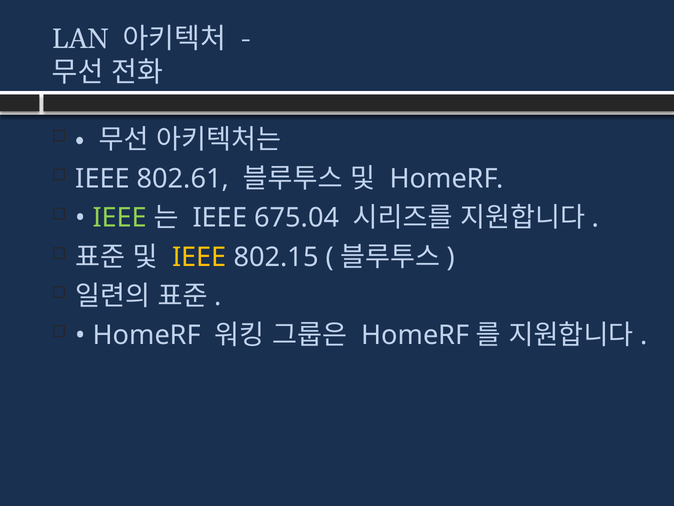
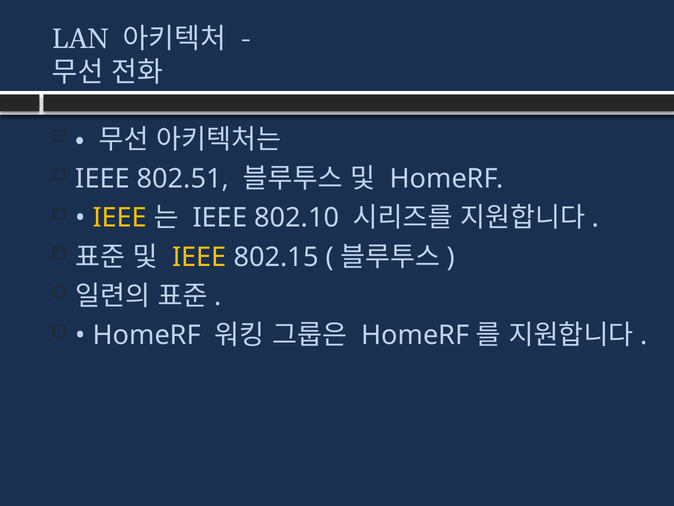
802.61: 802.61 -> 802.51 (183, 179)
IEEE colour: light green -> yellow (120, 218)
675.04: 675.04 -> 802.10 (297, 218)
